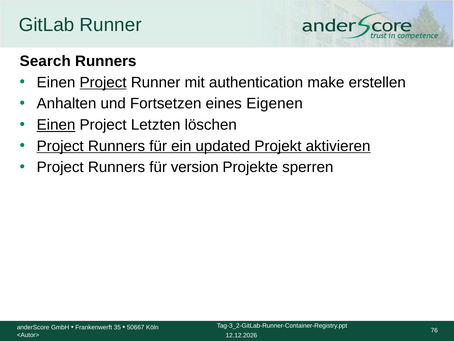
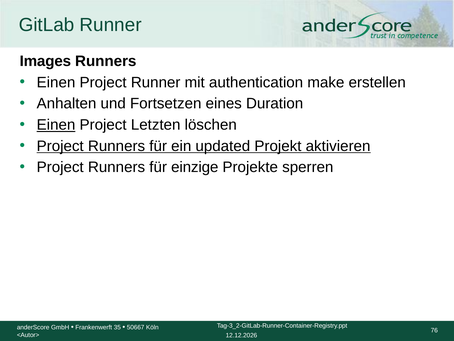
Search: Search -> Images (45, 61)
Project underline: present -> none (103, 82)
Eigenen: Eigenen -> Duration (275, 103)
version: version -> einzige (195, 167)
